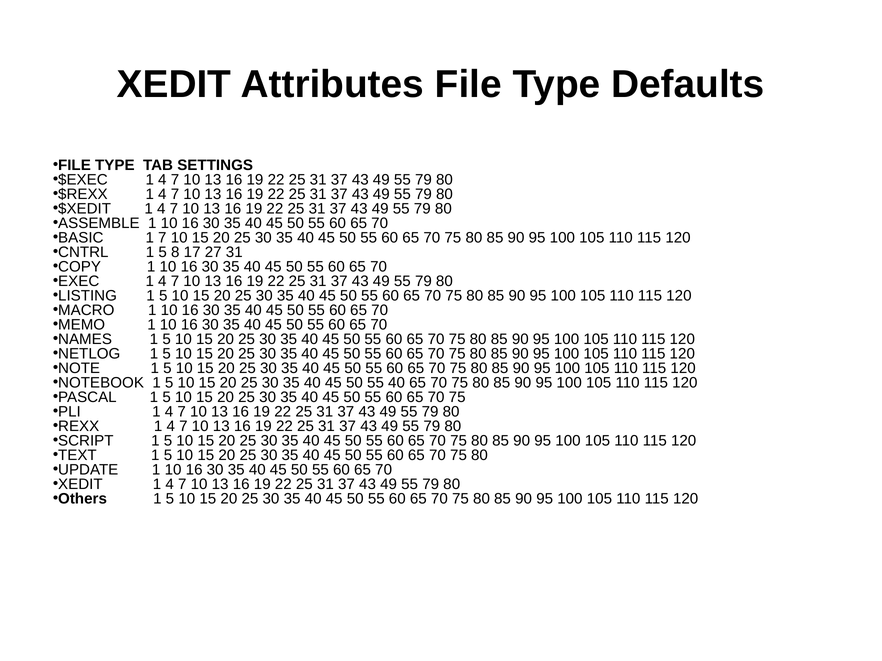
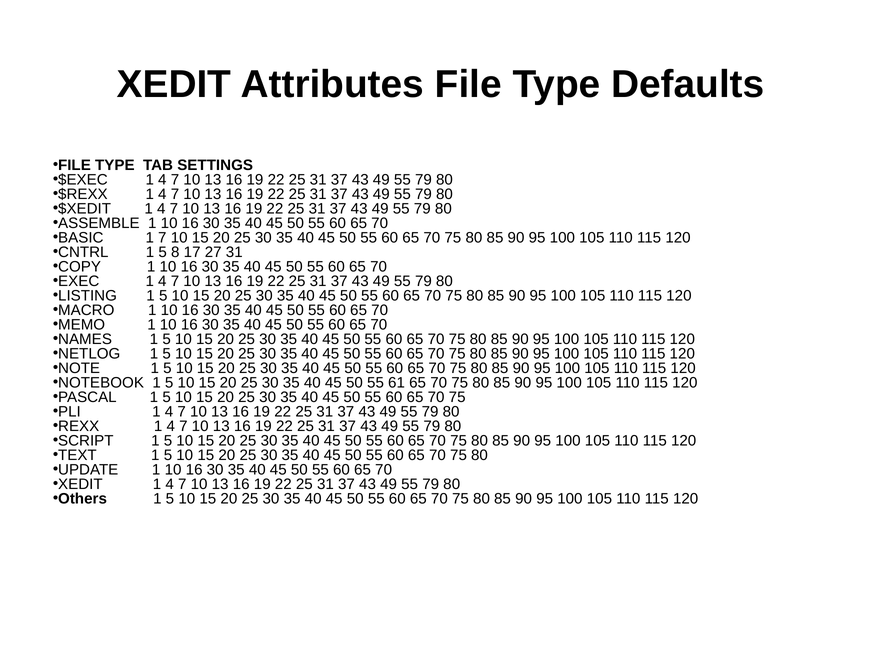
55 40: 40 -> 61 (397, 383)
